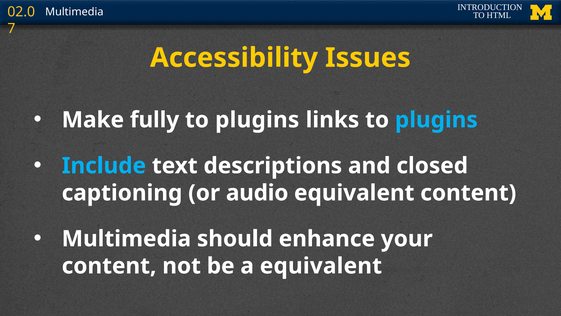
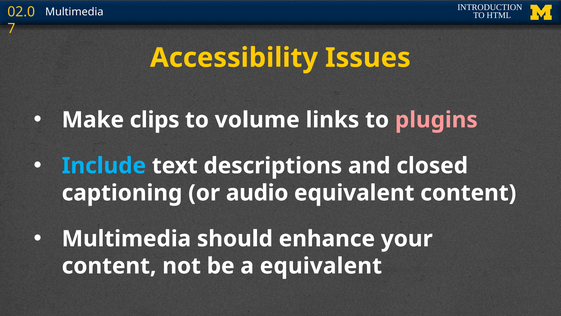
fully: fully -> clips (155, 120)
plugins: plugins -> volume (257, 120)
plugins colour: light blue -> pink (436, 120)
